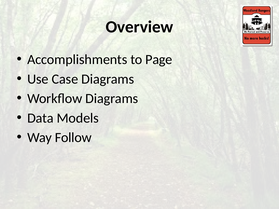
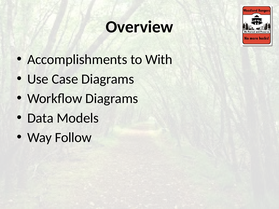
Page: Page -> With (159, 60)
